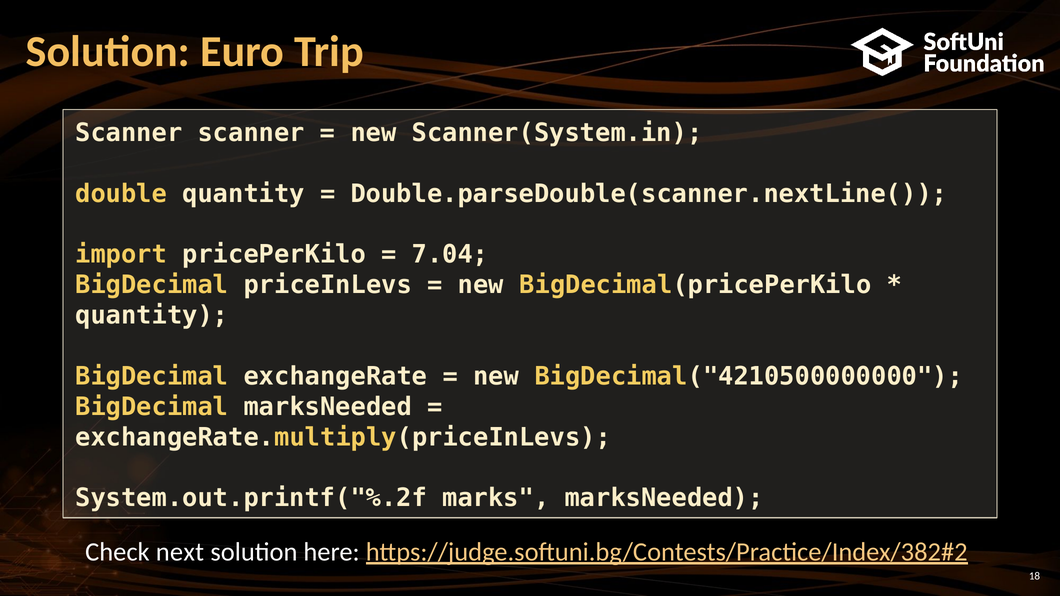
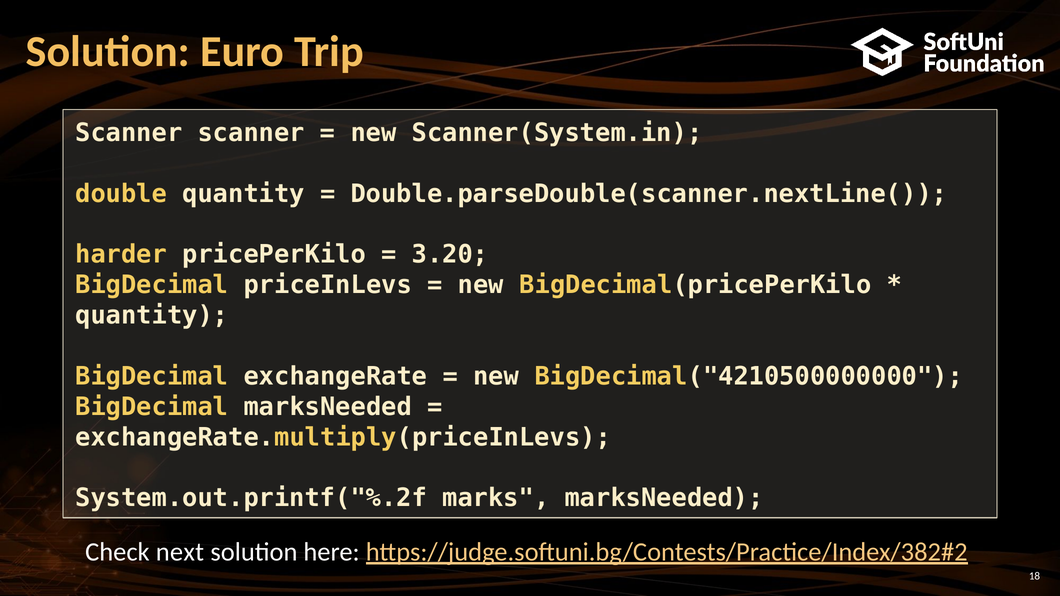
import: import -> harder (121, 255)
7.04: 7.04 -> 3.20 (450, 255)
